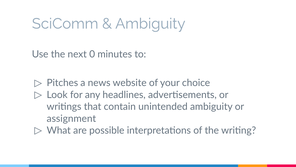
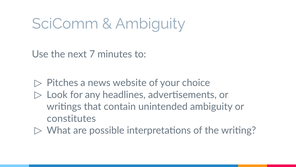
0: 0 -> 7 (92, 54)
assignment: assignment -> constitutes (71, 118)
